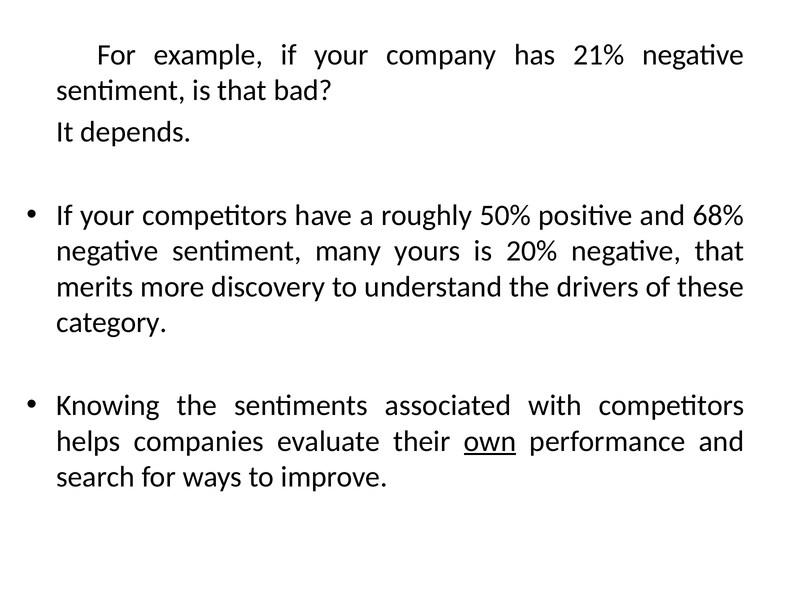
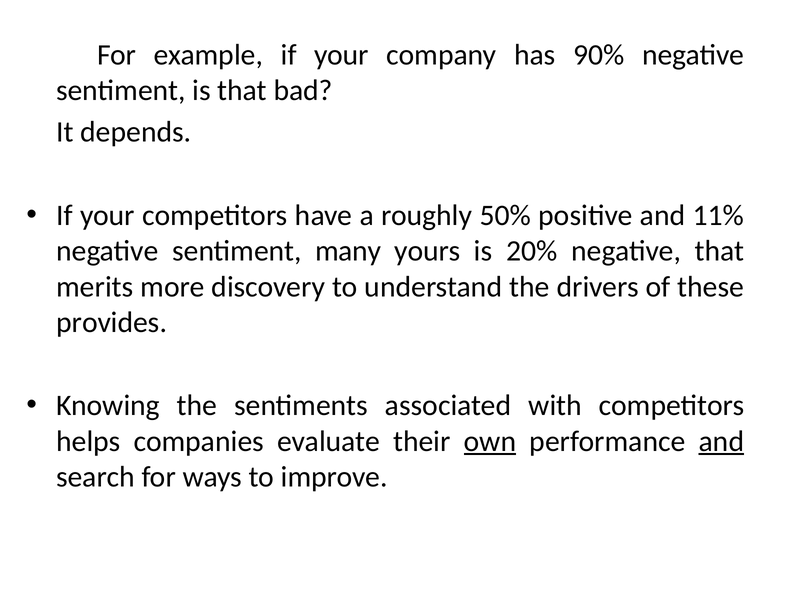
21%: 21% -> 90% (599, 55)
68%: 68% -> 11% (718, 215)
category: category -> provides (112, 322)
and underline: none -> present (721, 441)
